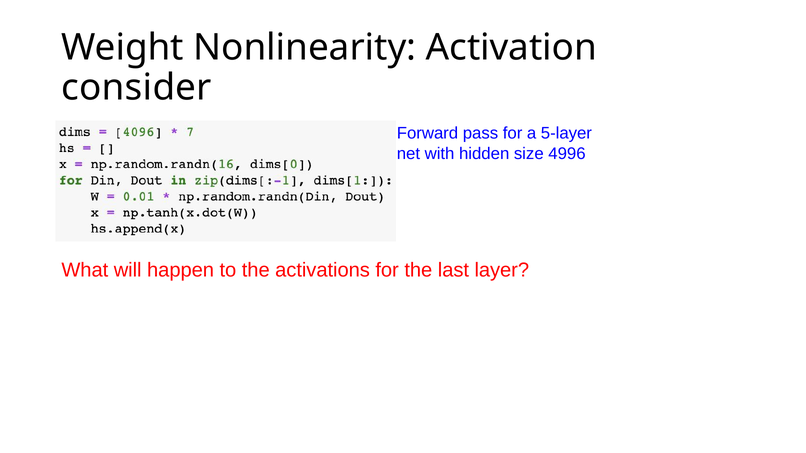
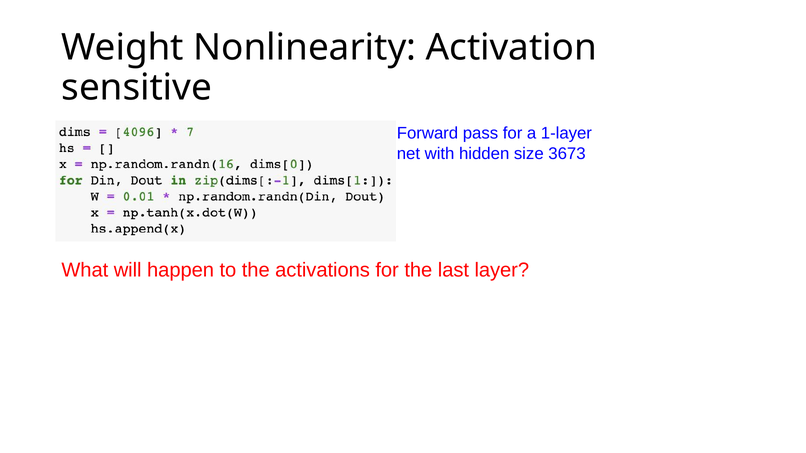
consider: consider -> sensitive (137, 88)
5-layer: 5-layer -> 1-layer (566, 133)
4996: 4996 -> 3673 (567, 154)
